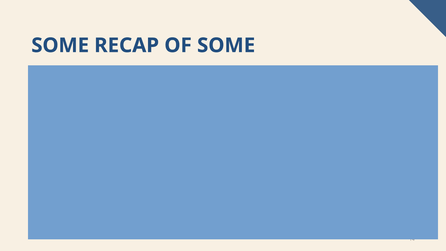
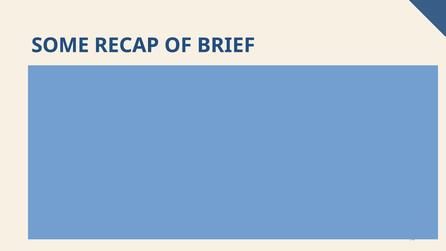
OF SOME: SOME -> BRIEF (226, 45)
